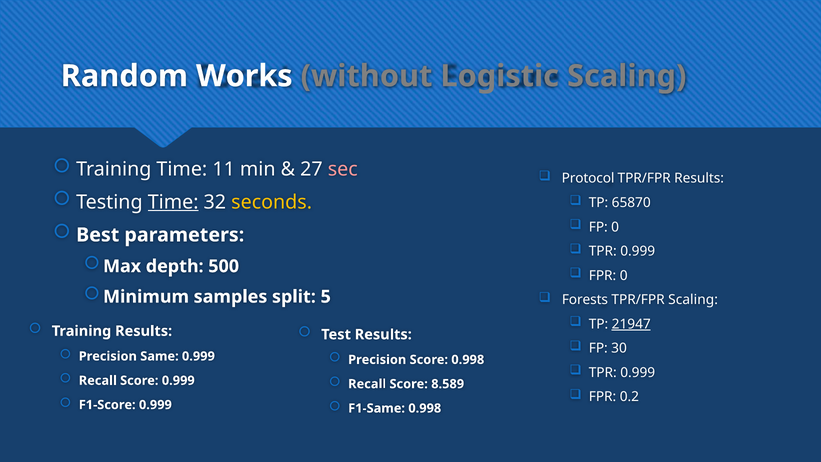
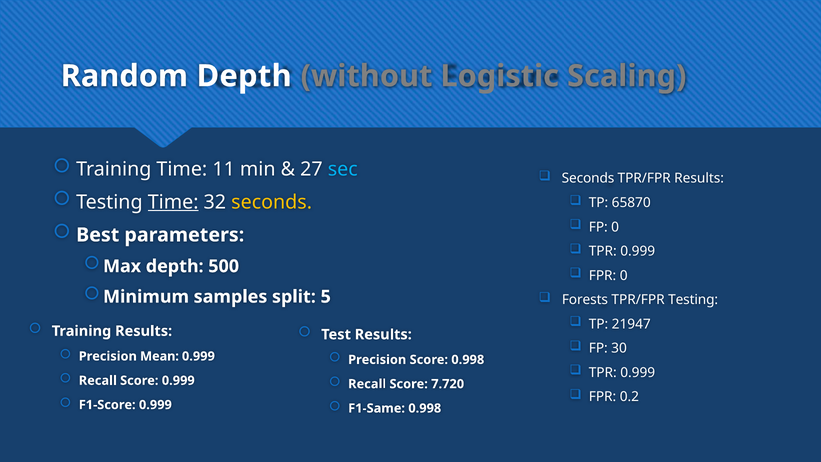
Random Works: Works -> Depth (244, 76)
sec colour: pink -> light blue (343, 169)
Protocol: Protocol -> Seconds (588, 178)
TPR/FPR Scaling: Scaling -> Testing (693, 300)
21947 underline: present -> none (631, 324)
Same: Same -> Mean (159, 356)
8.589: 8.589 -> 7.720 (448, 384)
